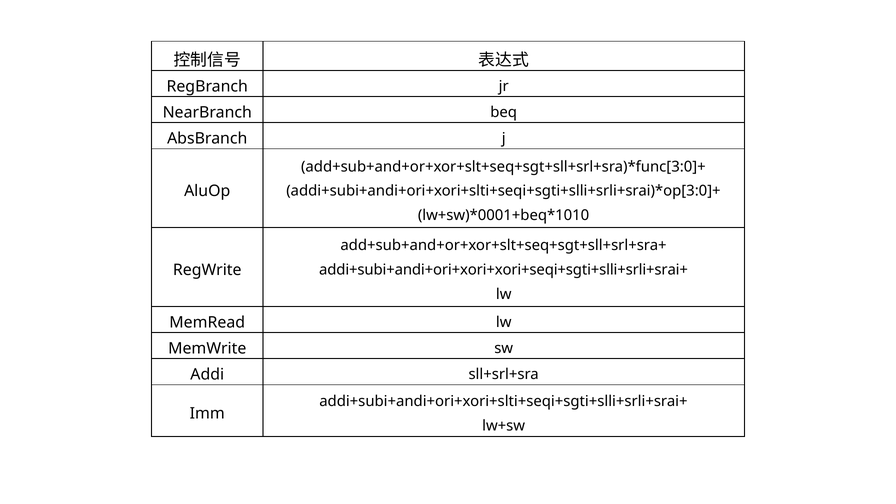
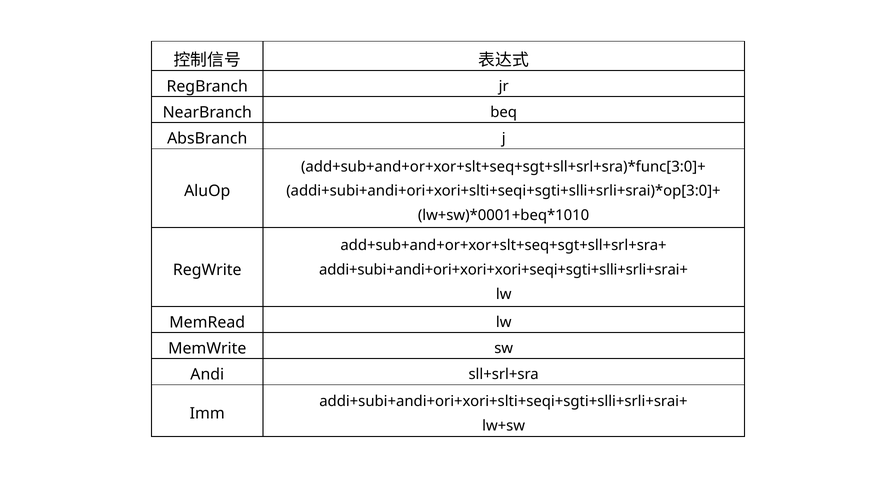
Addi: Addi -> Andi (207, 375)
